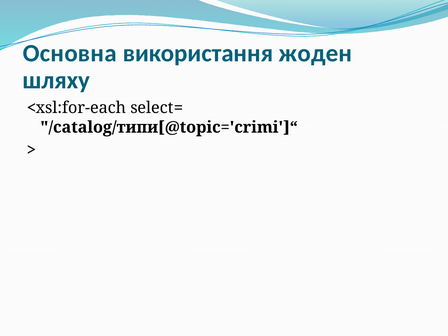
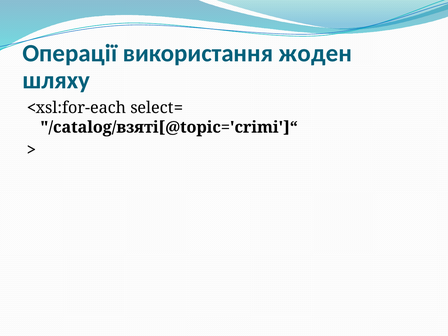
Основна: Основна -> Операції (70, 53)
/catalog/типи[@topic='crimi']“: /catalog/типи[@topic='crimi']“ -> /catalog/взяті[@topic='crimi']“ (169, 127)
